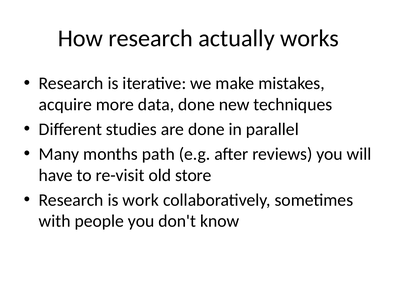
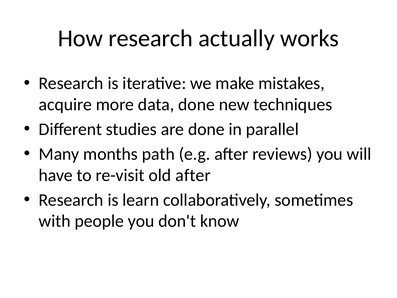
old store: store -> after (193, 175)
work: work -> learn (141, 200)
